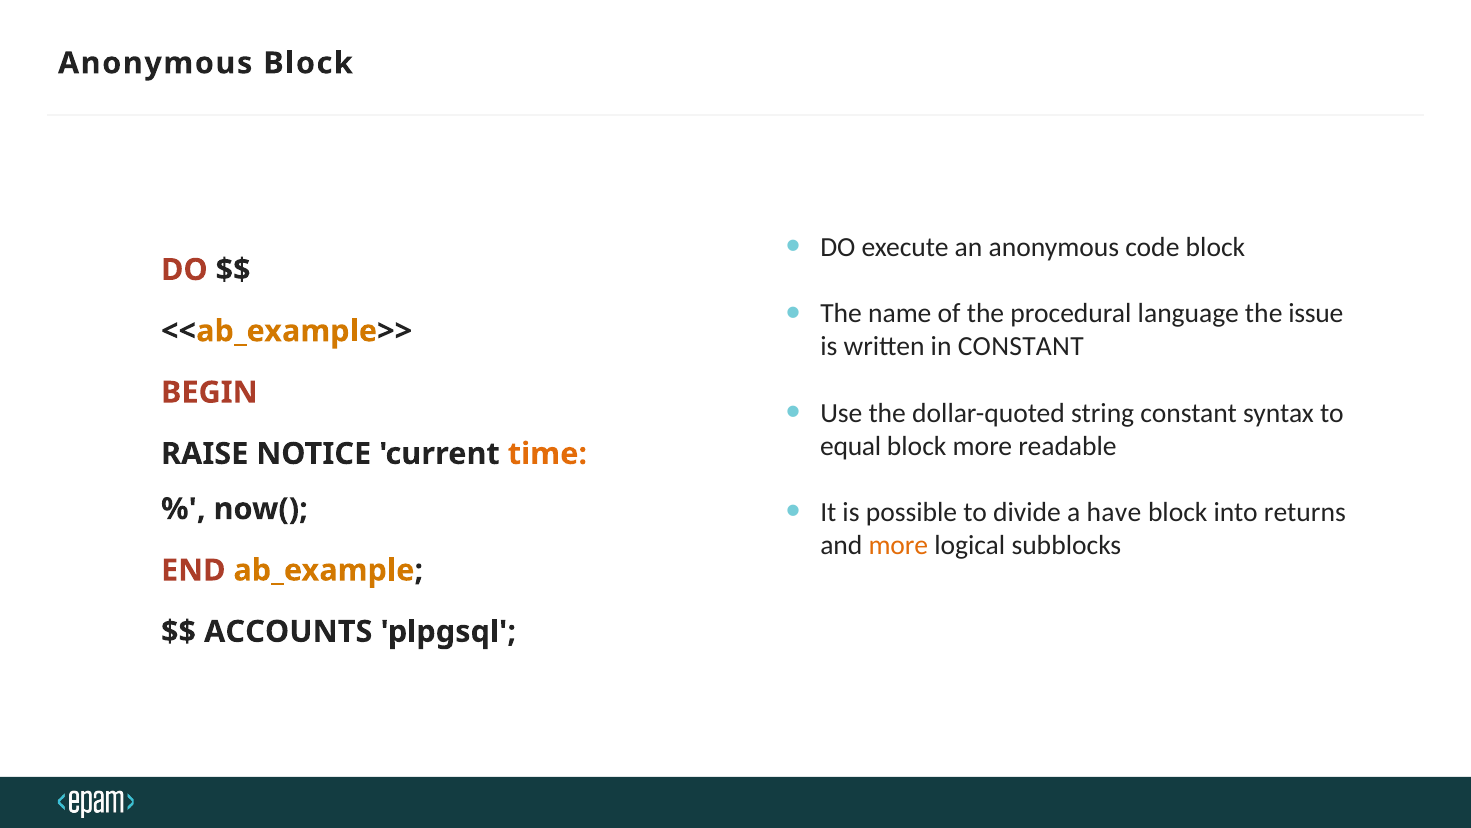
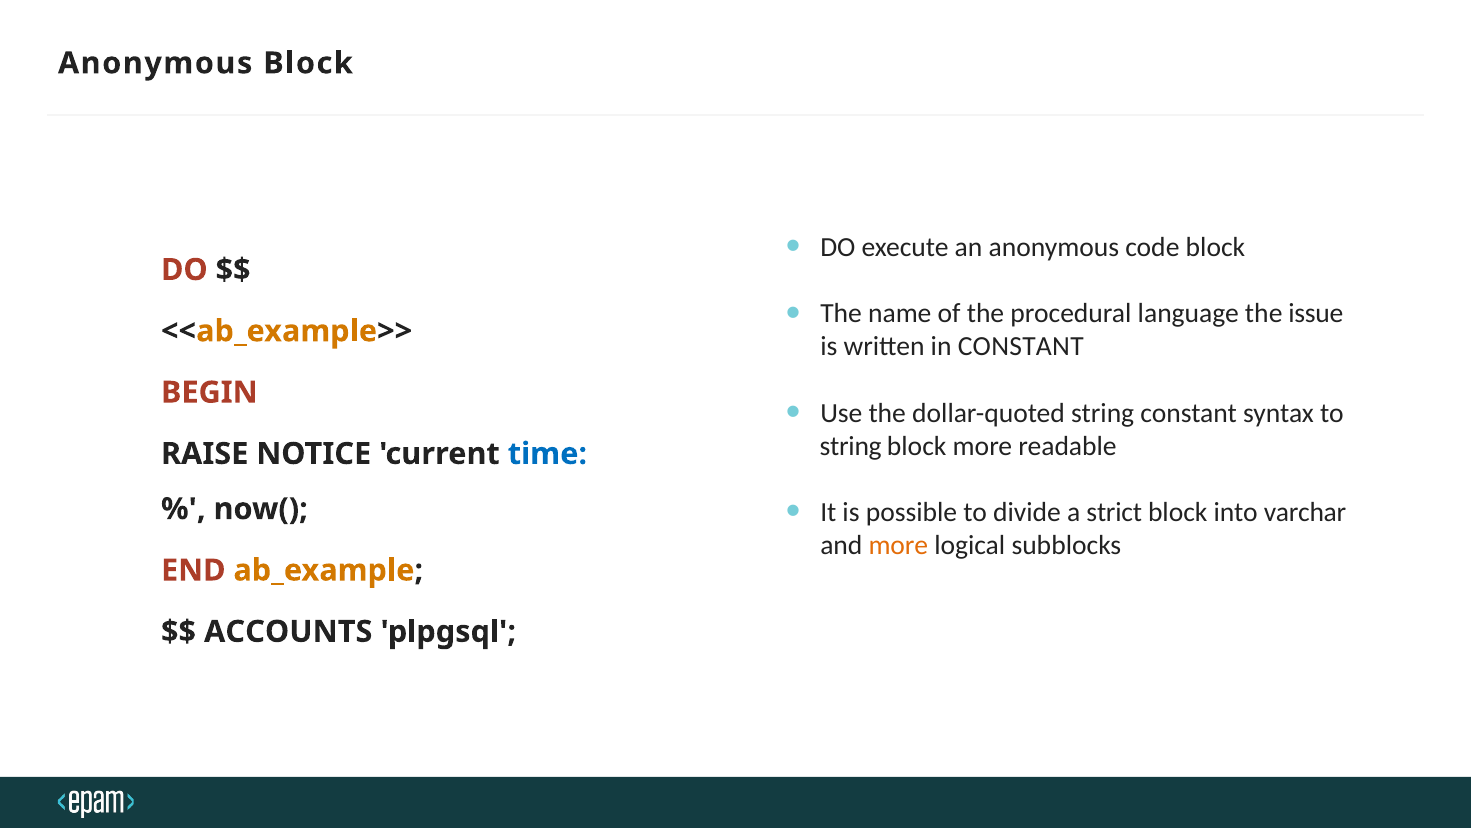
equal: equal -> string (851, 446)
time colour: orange -> blue (547, 454)
have: have -> strict (1114, 512)
returns: returns -> varchar (1305, 512)
